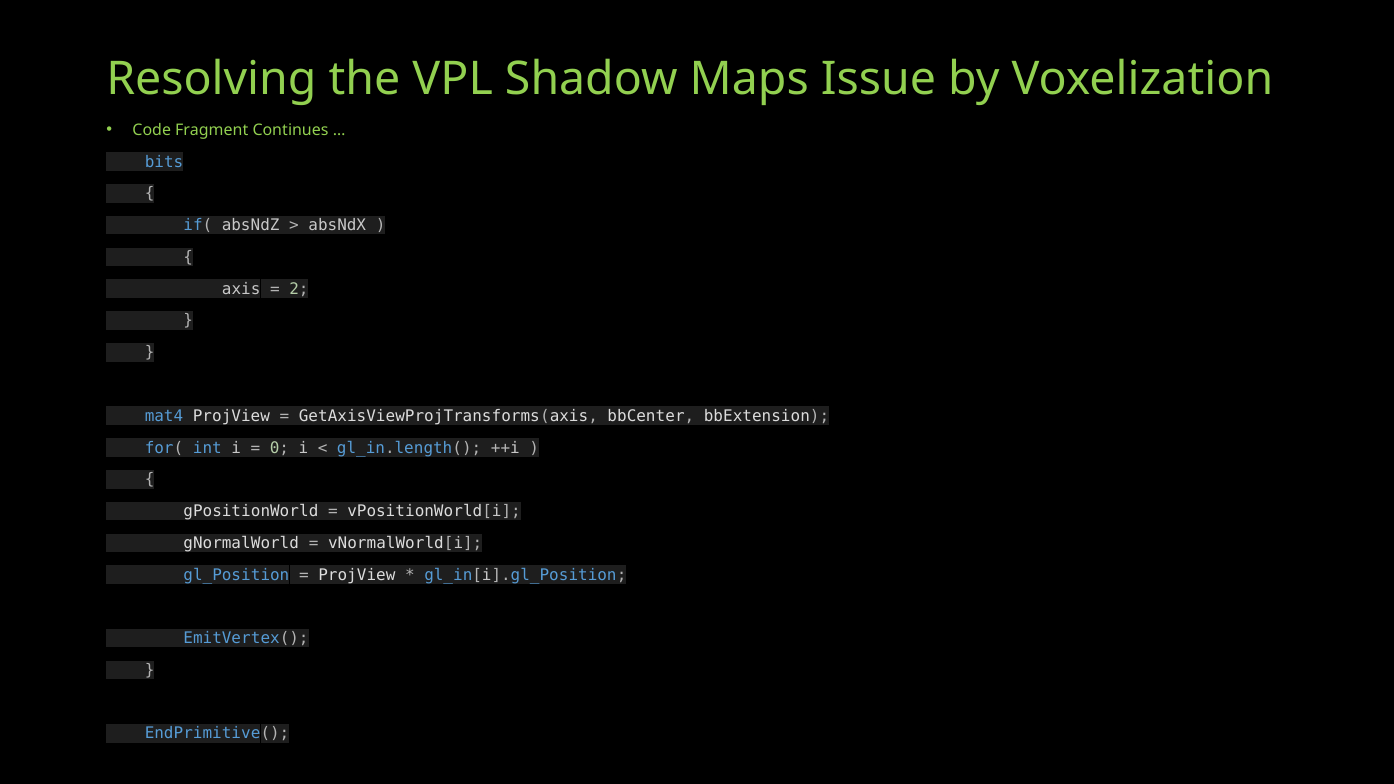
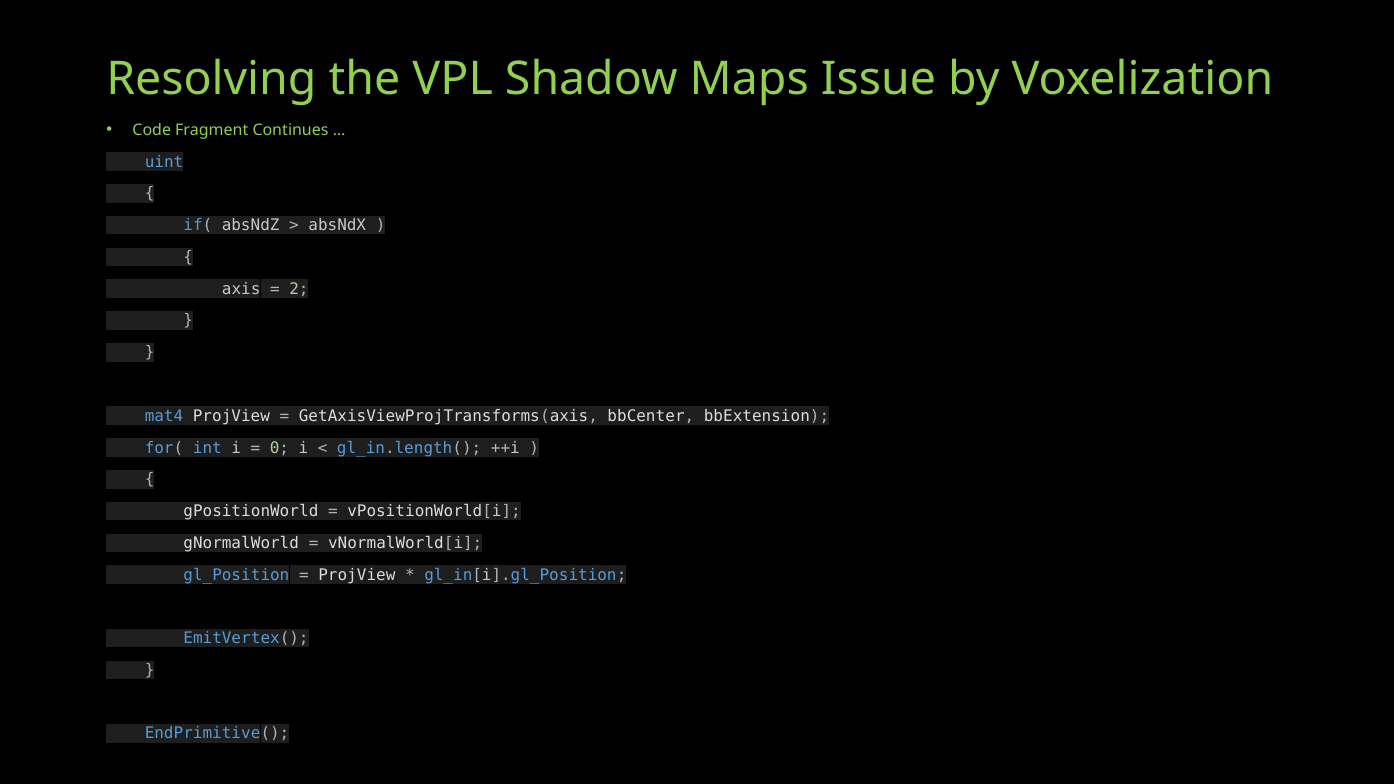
bits: bits -> uint (164, 162)
